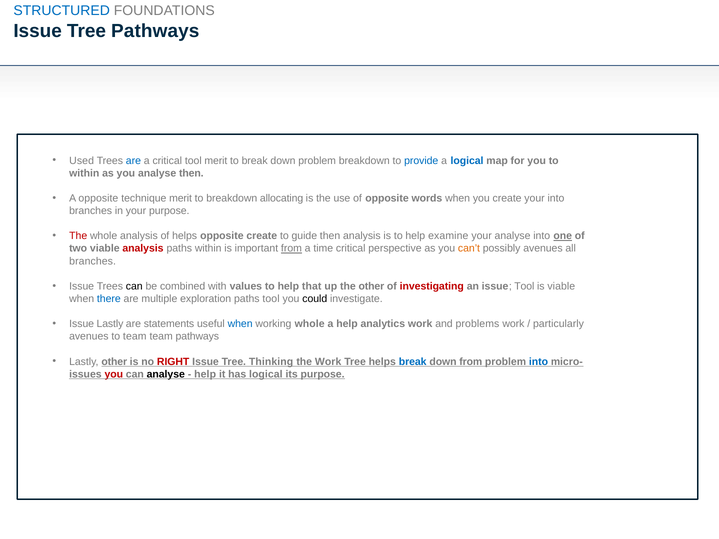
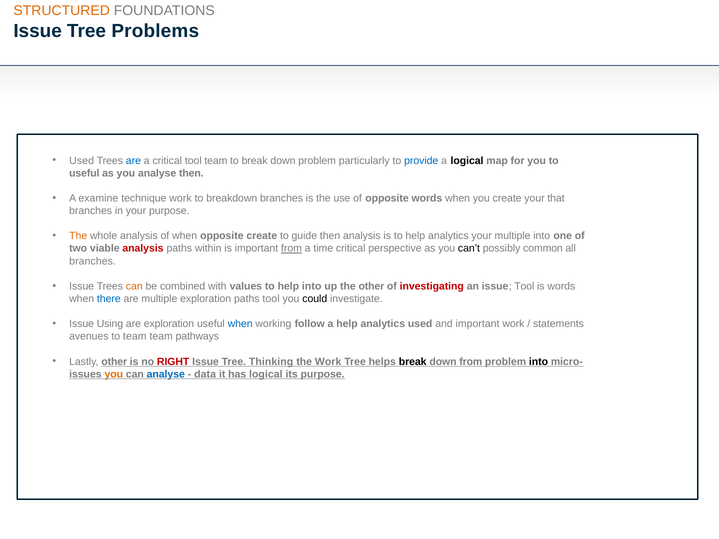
STRUCTURED colour: blue -> orange (62, 11)
Tree Pathways: Pathways -> Problems (155, 31)
tool merit: merit -> team (216, 161)
problem breakdown: breakdown -> particularly (364, 161)
logical colour: blue -> black (467, 161)
within: within -> useful (84, 173)
A opposite: opposite -> examine (98, 198)
technique merit: merit -> work (180, 198)
breakdown allocating: allocating -> branches (282, 198)
your into: into -> that (556, 198)
The colour: red -> orange (78, 236)
of helps: helps -> when (185, 236)
to help examine: examine -> analytics (448, 236)
your analyse: analyse -> multiple (513, 236)
one underline: present -> none (563, 236)
can’t colour: orange -> black (469, 249)
possibly avenues: avenues -> common (543, 249)
can colour: black -> orange (134, 286)
help that: that -> into (312, 286)
is viable: viable -> words (561, 286)
Issue Lastly: Lastly -> Using (110, 324)
are statements: statements -> exploration (169, 324)
working whole: whole -> follow (310, 324)
analytics work: work -> used (420, 324)
and problems: problems -> important (477, 324)
particularly: particularly -> statements (558, 324)
break colour: blue -> black (413, 362)
into colour: blue -> black (538, 362)
you colour: red -> orange (114, 374)
analyse colour: black -> blue (166, 374)
help: help -> data (205, 374)
